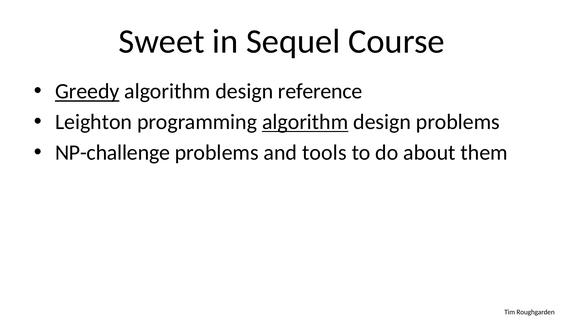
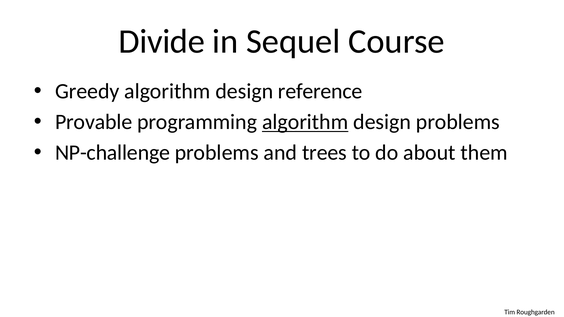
Sweet: Sweet -> Divide (162, 42)
Greedy underline: present -> none (87, 92)
Leighton: Leighton -> Provable (94, 122)
tools: tools -> trees (324, 153)
